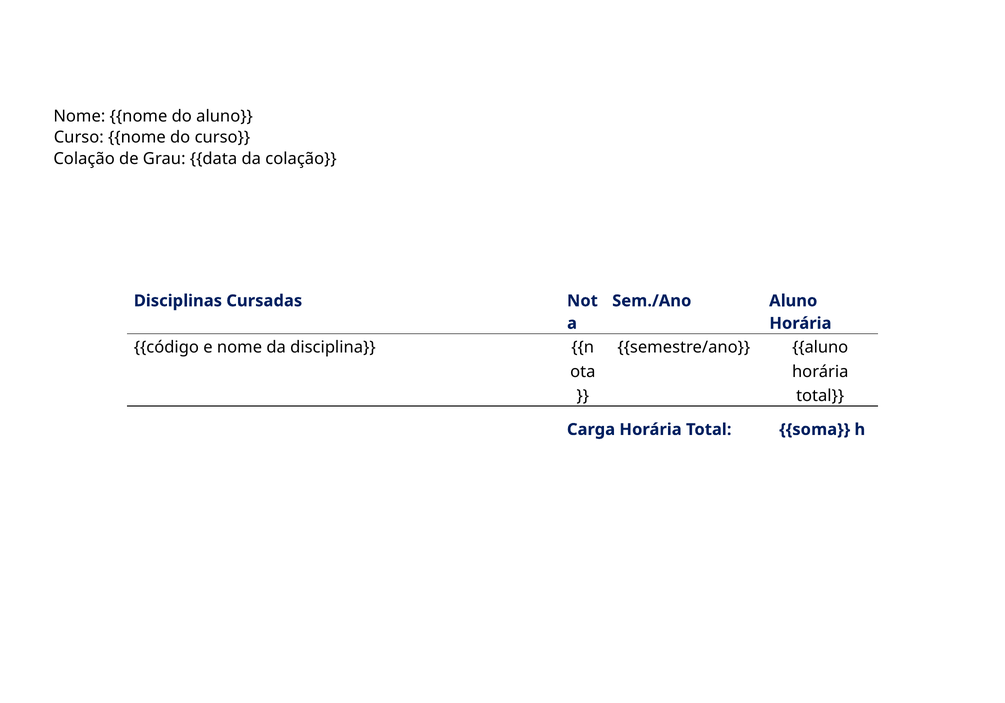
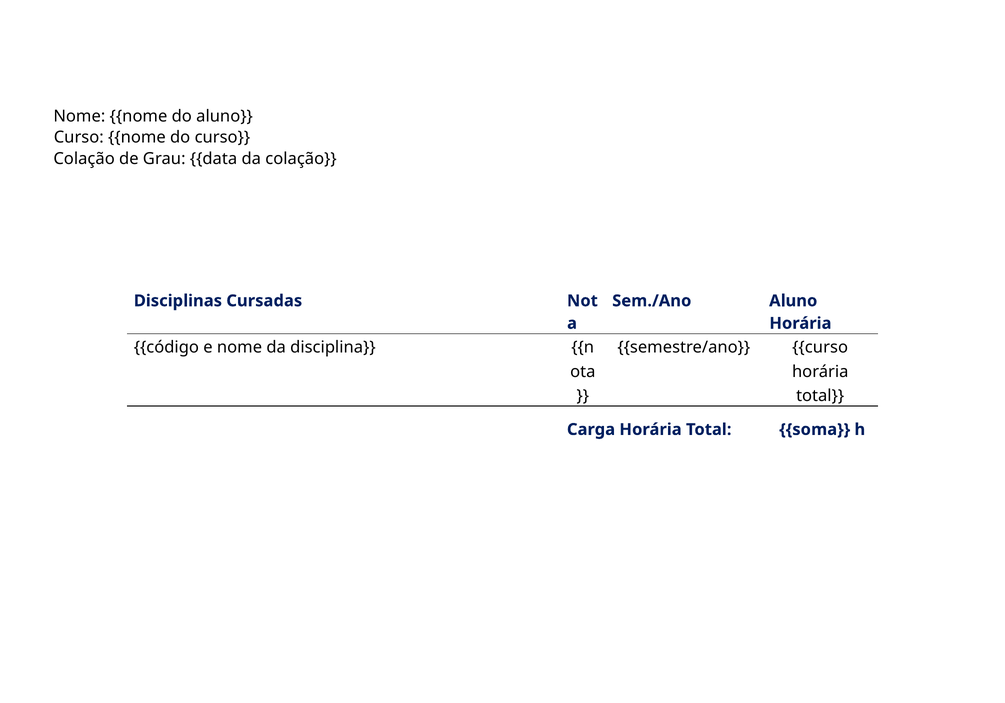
semestre/ano aluno: aluno -> curso (820, 348)
